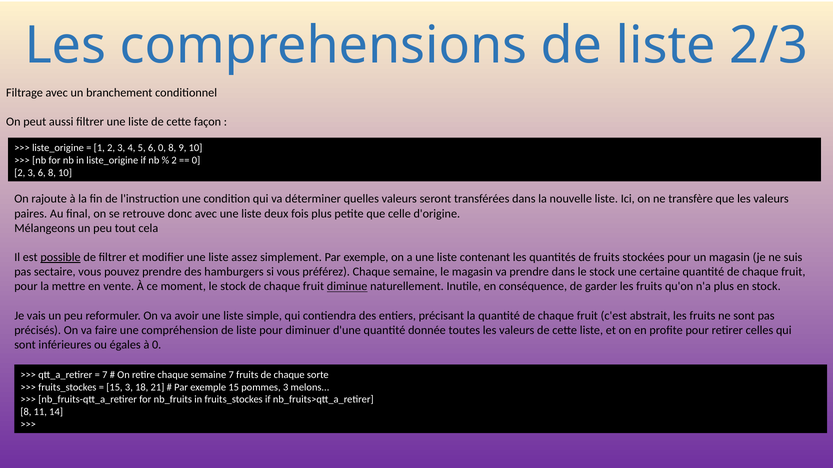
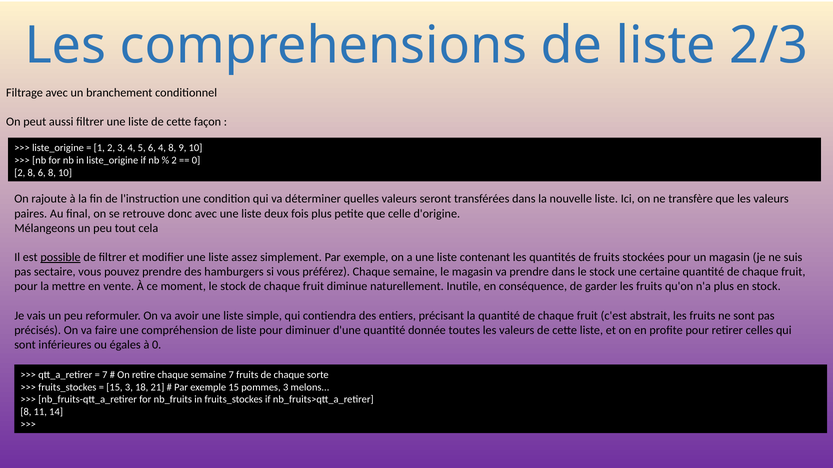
6 0: 0 -> 4 (162, 148)
3: 3 -> 8 (31, 173)
diminue underline: present -> none (347, 287)
